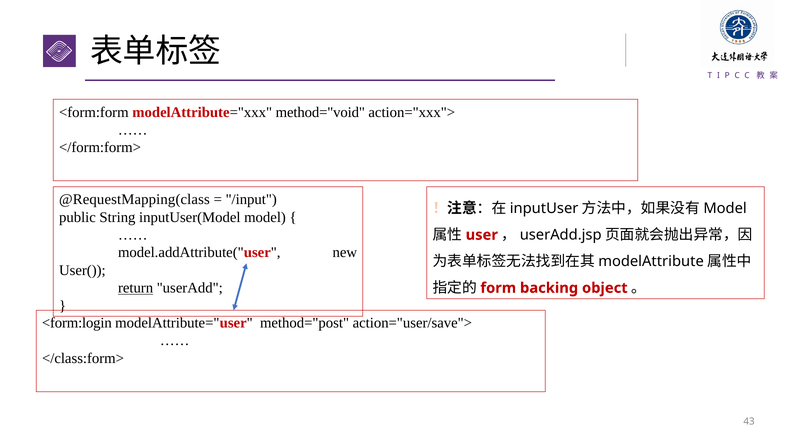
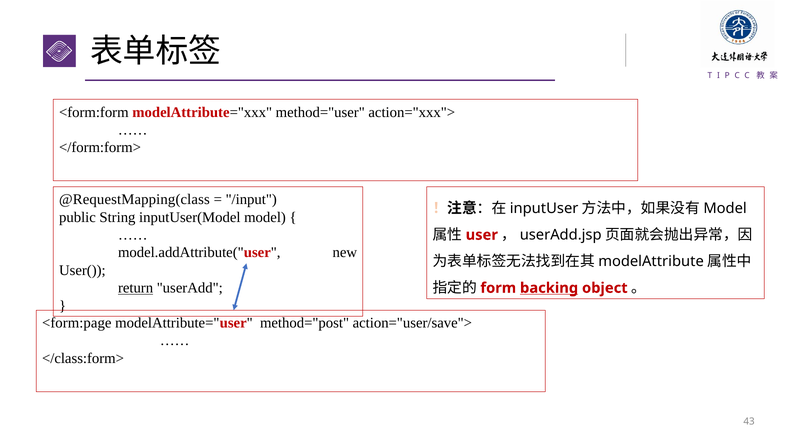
method="void: method="void -> method="user (320, 112)
backing underline: none -> present (549, 288)
<form:login: <form:login -> <form:page (77, 323)
